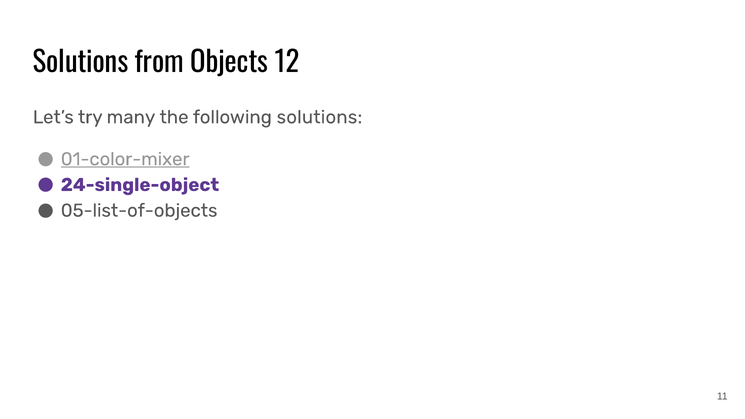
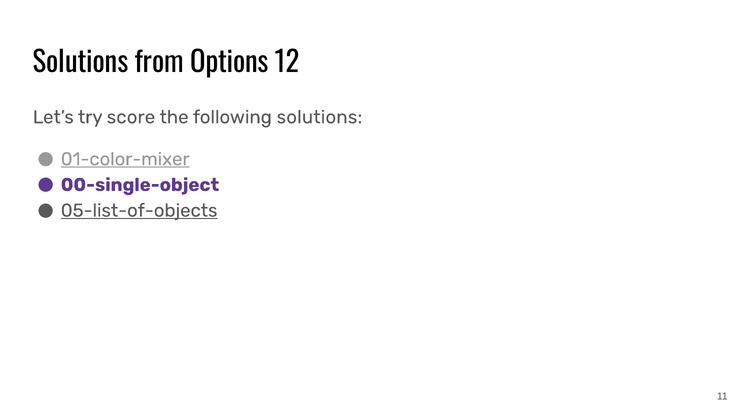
Objects: Objects -> Options (229, 63)
many: many -> score (131, 117)
24-single-object: 24-single-object -> 00-single-object (140, 185)
05-list-of-objects underline: none -> present (139, 211)
